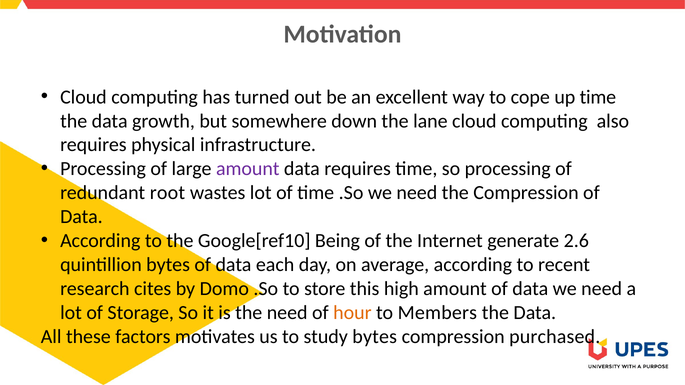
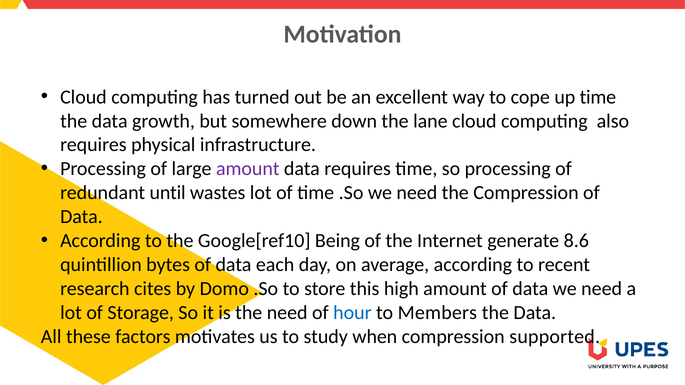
root: root -> until (168, 193)
2.6: 2.6 -> 8.6 (576, 241)
hour colour: orange -> blue (352, 313)
study bytes: bytes -> when (375, 337)
purchased: purchased -> supported (555, 337)
